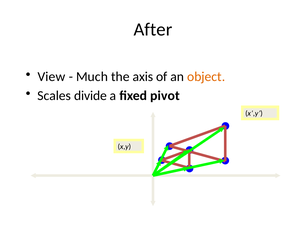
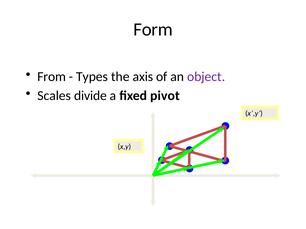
After: After -> Form (153, 30)
View: View -> From (52, 77)
Much: Much -> Types (92, 77)
object colour: orange -> purple (206, 77)
